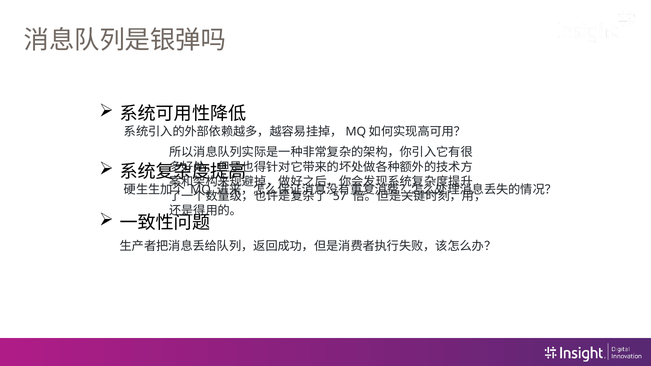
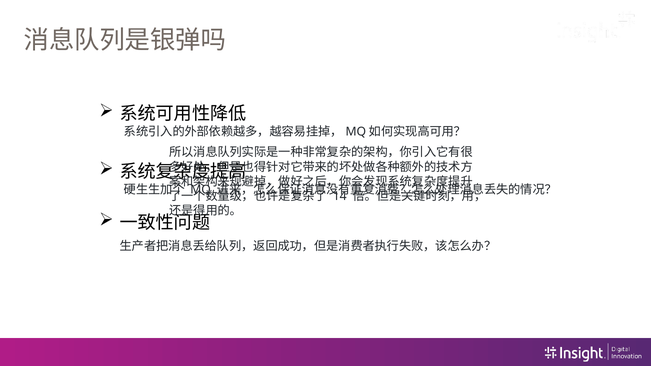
57: 57 -> 14 (340, 196)
